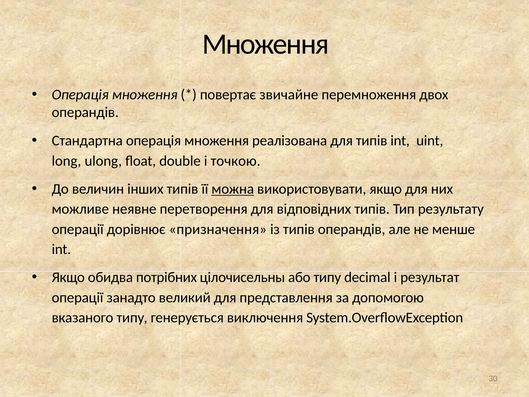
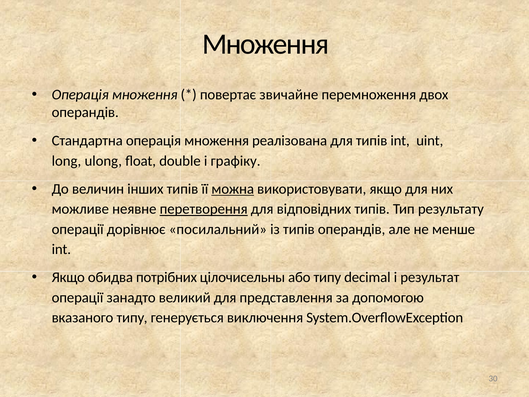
точкою: точкою -> графіку (236, 161)
перетворення underline: none -> present (204, 209)
призначення: призначення -> посилальний (218, 229)
